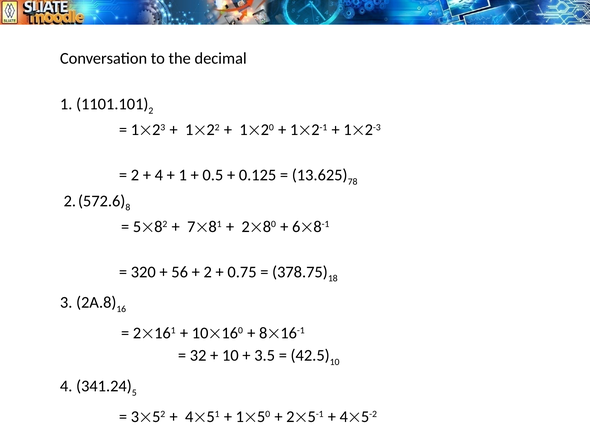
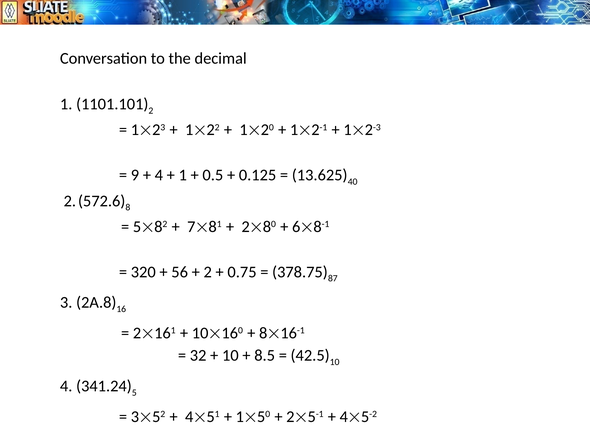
2: 2 -> 9 (135, 175)
78: 78 -> 40 (353, 181)
18: 18 -> 87 (333, 278)
3.5: 3.5 -> 8.5 (265, 355)
